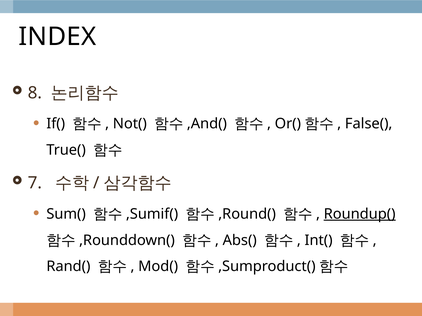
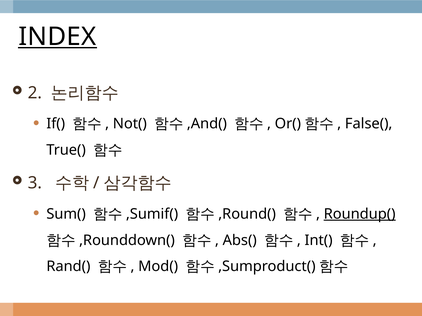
INDEX underline: none -> present (57, 37)
8: 8 -> 2 (35, 93)
7: 7 -> 3 (35, 183)
